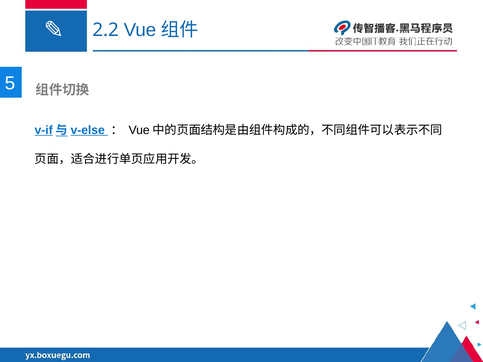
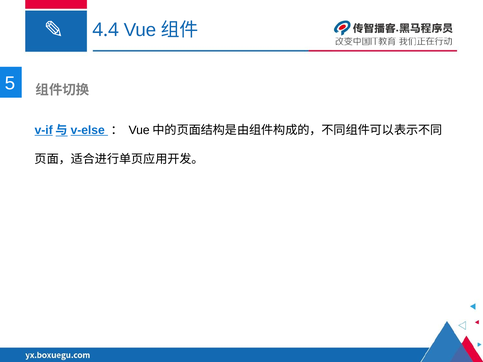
2.2: 2.2 -> 4.4 (106, 30)
